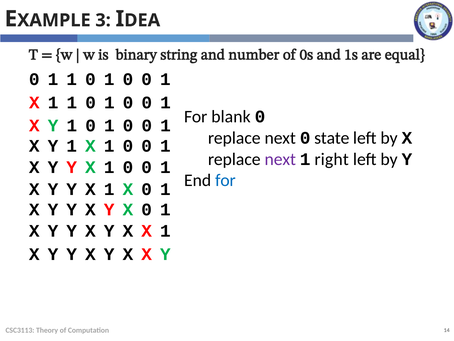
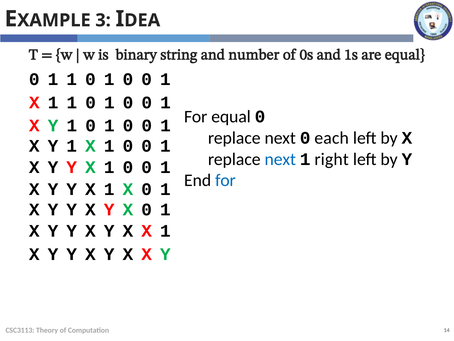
For blank: blank -> equal (231, 117)
state: state -> each (332, 138)
next colour: purple -> blue (280, 159)
